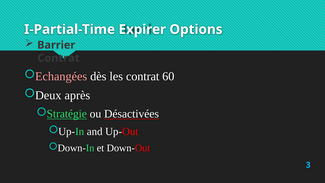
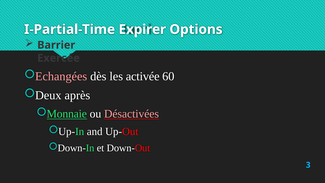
Contrat: Contrat -> Exercée (59, 58)
les contrat: contrat -> activée (143, 76)
Stratégie: Stratégie -> Monnaie (67, 114)
Désactivées colour: white -> pink (132, 114)
